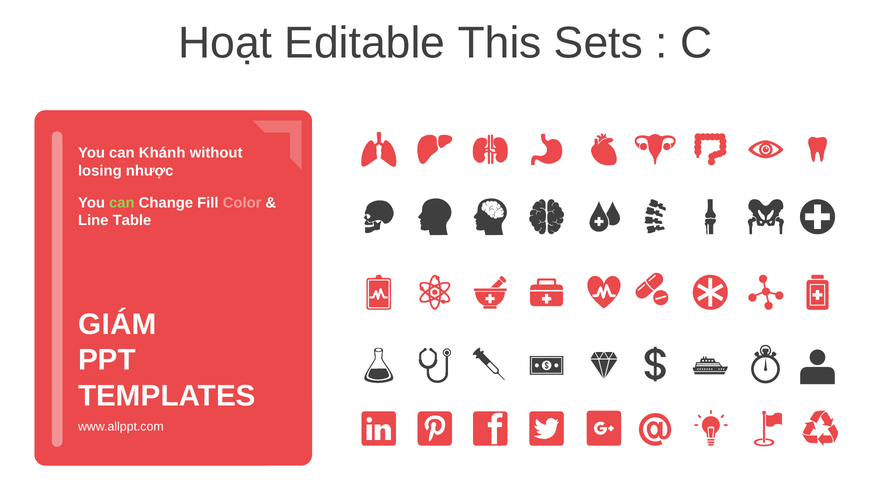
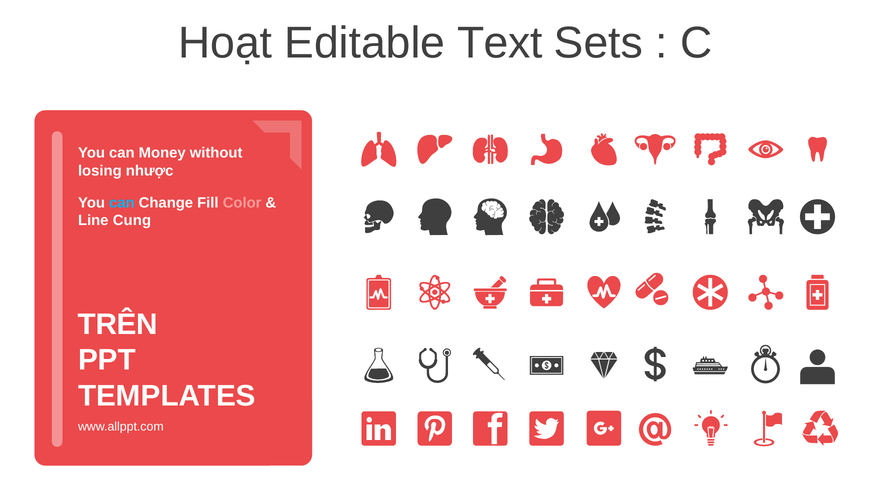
This: This -> Text (500, 43)
Khánh: Khánh -> Money (162, 153)
can colour: light green -> light blue (122, 203)
Table: Table -> Cung (132, 221)
GIÁM: GIÁM -> TRÊN (118, 325)
